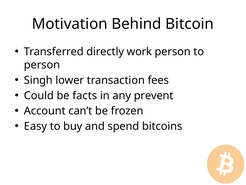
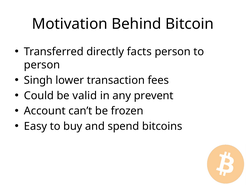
work: work -> facts (139, 52)
facts: facts -> valid (85, 95)
